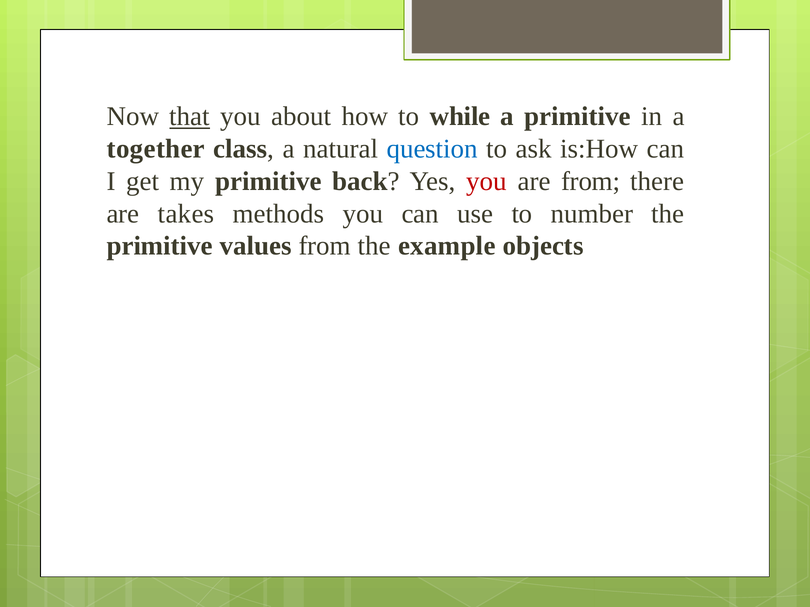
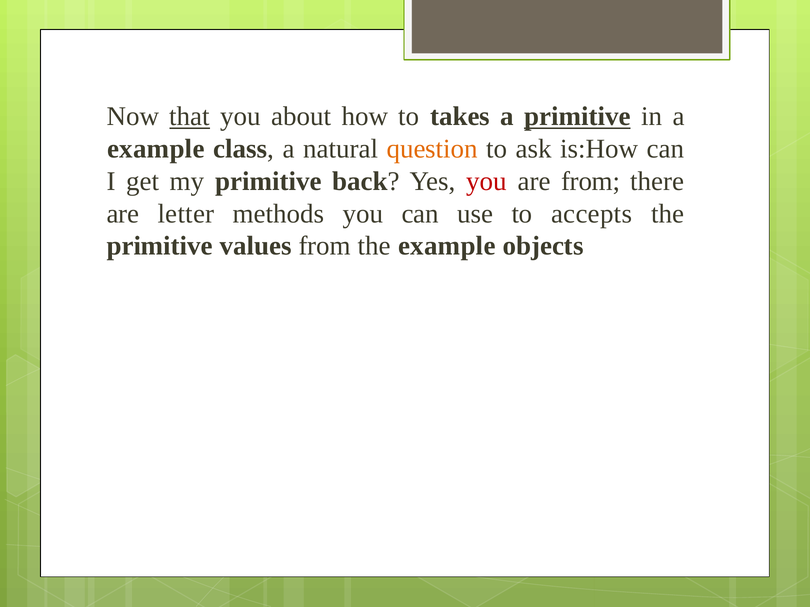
while: while -> takes (460, 117)
primitive underline: none -> present (577, 117)
together: together -> example (156, 149)
question colour: blue -> orange (432, 149)
takes: takes -> letter (186, 214)
number: number -> accepts (592, 214)
